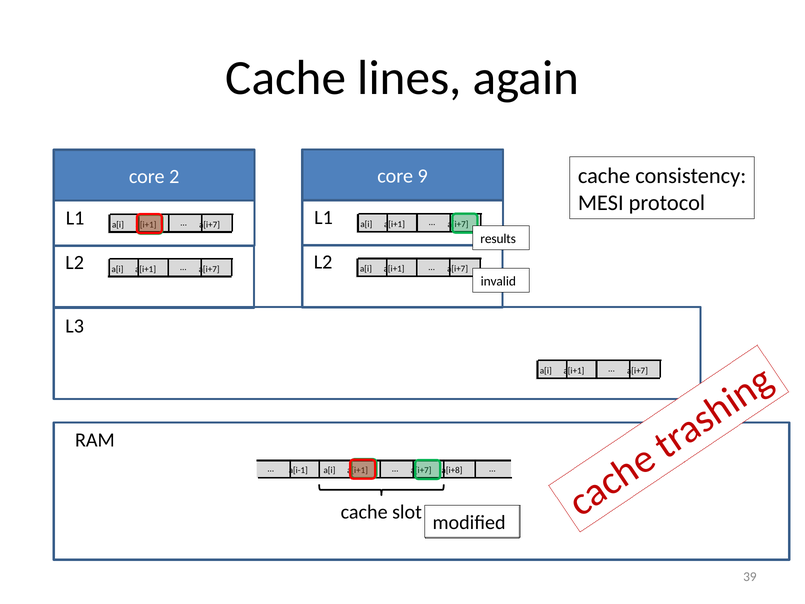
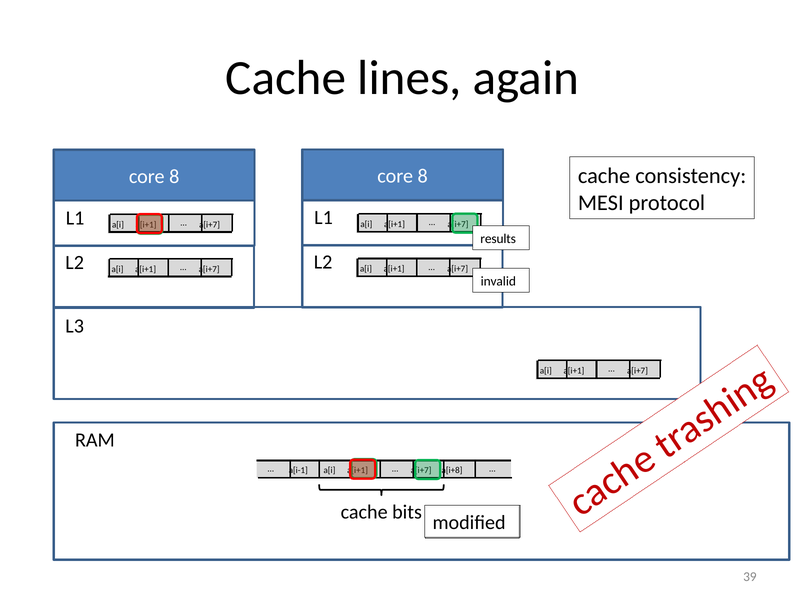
9: 9 -> 8 (423, 176)
2: 2 -> 8 (174, 176)
slot: slot -> bits (407, 512)
